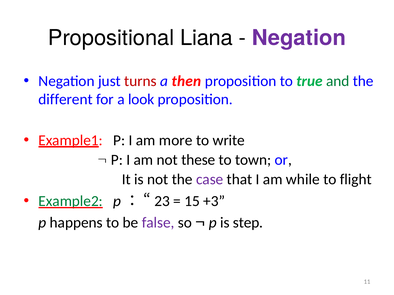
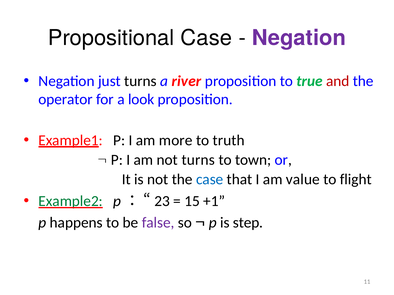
Propositional Liana: Liana -> Case (206, 38)
turns colour: red -> black (140, 81)
then: then -> river (186, 81)
and colour: green -> red (338, 81)
different: different -> operator (66, 100)
write: write -> truth (229, 140)
not these: these -> turns (198, 160)
case colour: purple -> blue (210, 180)
while: while -> value (303, 180)
+3: +3 -> +1 (214, 201)
